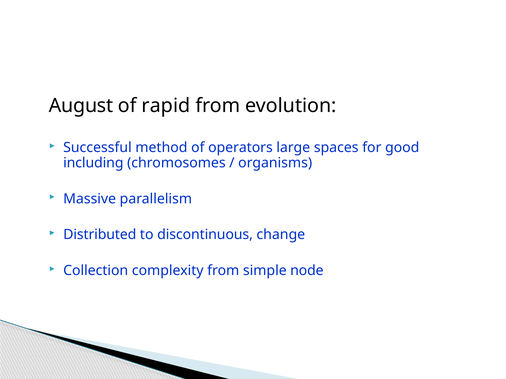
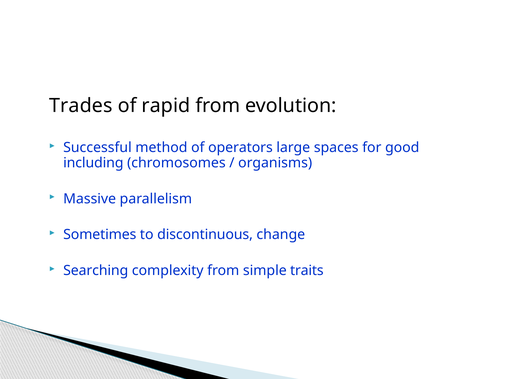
August: August -> Trades (81, 106)
Distributed: Distributed -> Sometimes (100, 235)
Collection: Collection -> Searching (96, 271)
node: node -> traits (307, 271)
